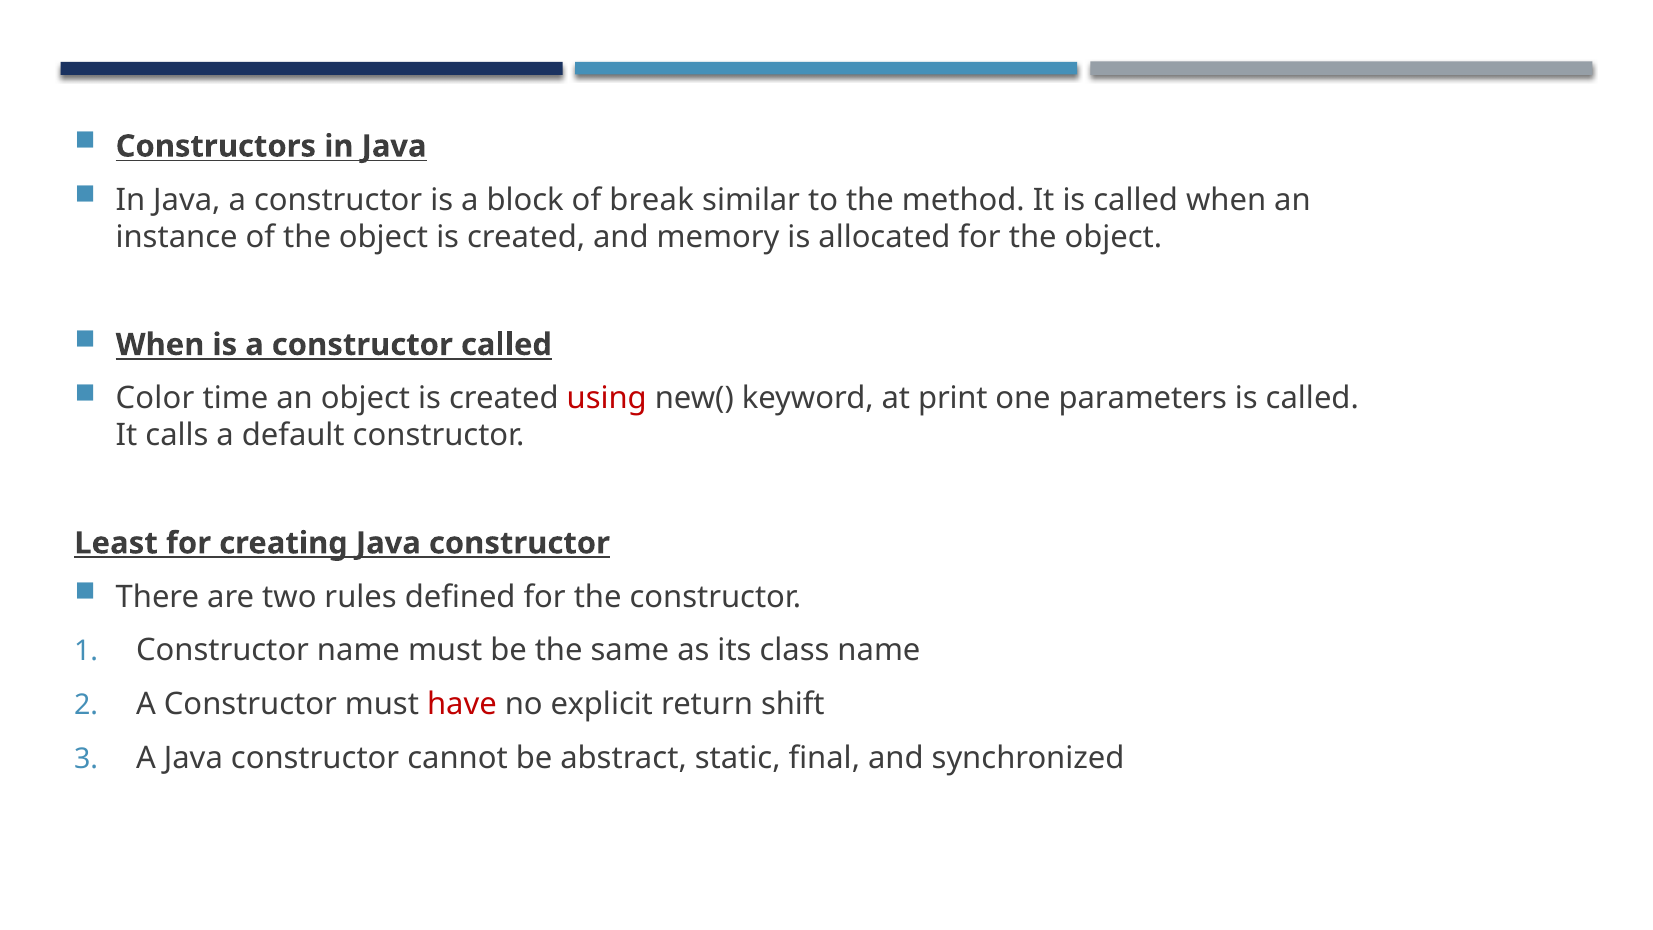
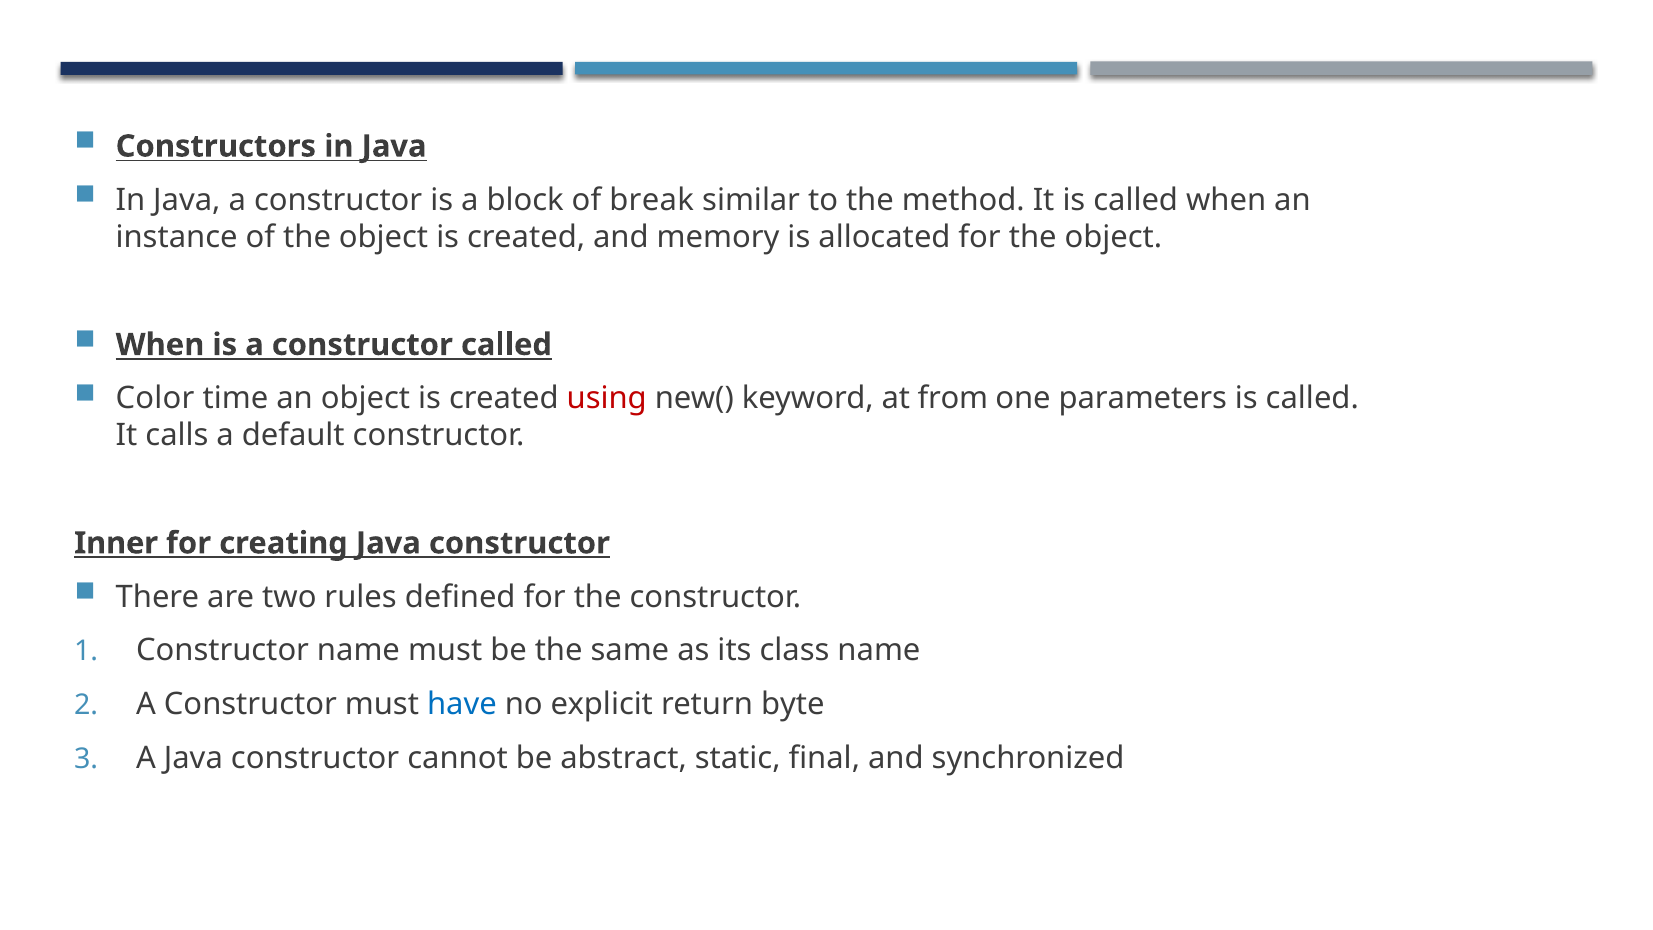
print: print -> from (953, 398)
Least: Least -> Inner (116, 543)
have colour: red -> blue (462, 704)
shift: shift -> byte (793, 704)
